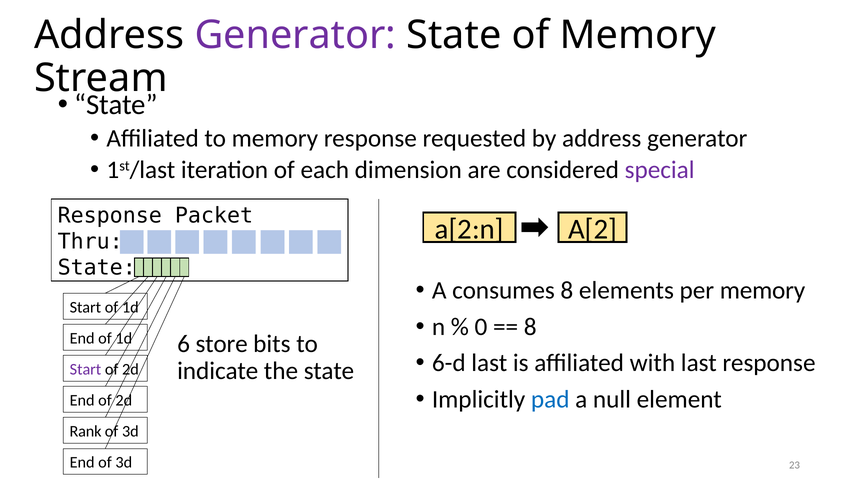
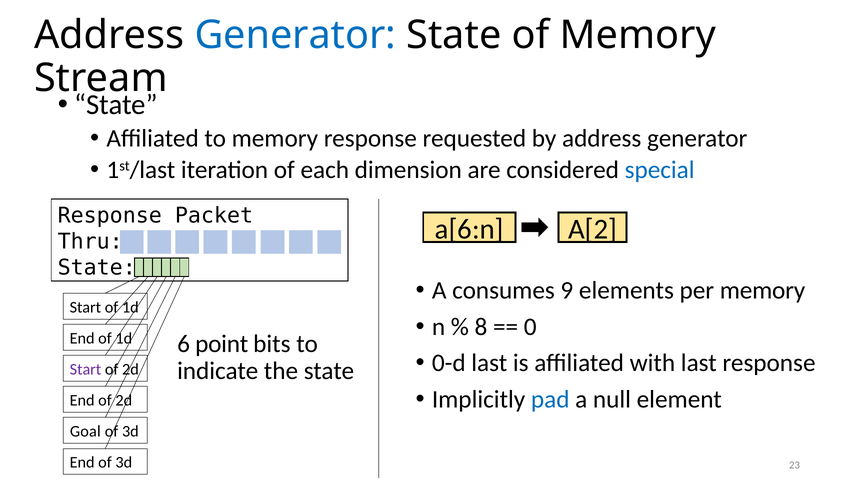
Generator colour: purple -> blue (295, 35)
special colour: purple -> blue (660, 170)
a[2:n: a[2:n -> a[6:n (469, 229)
consumes 8: 8 -> 9 (567, 291)
0: 0 -> 8 (481, 327)
8: 8 -> 0 (530, 327)
store: store -> point (222, 344)
6-d: 6-d -> 0-d (449, 363)
Rank: Rank -> Goal (85, 432)
